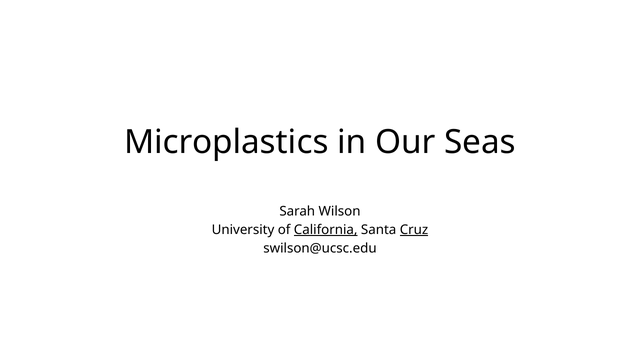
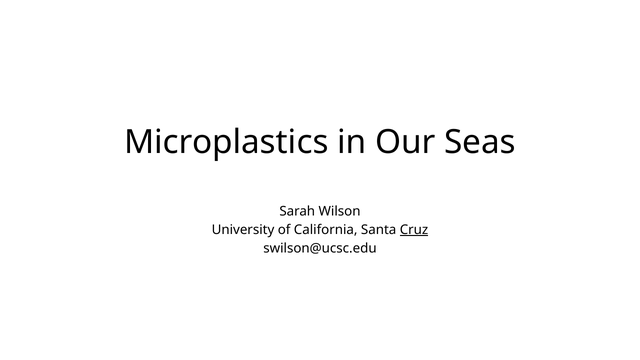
California underline: present -> none (326, 230)
